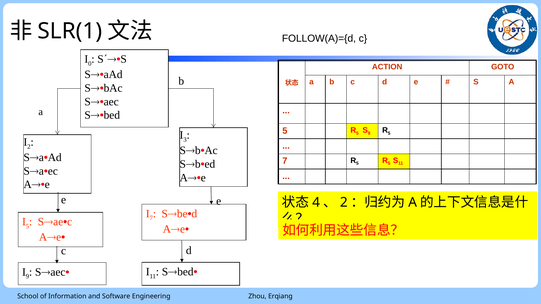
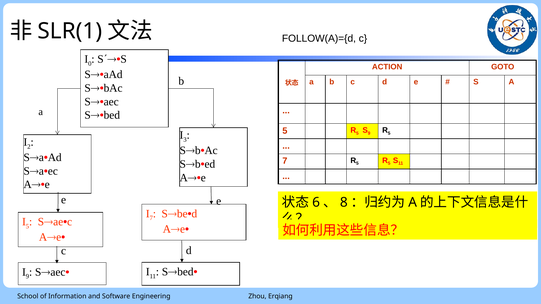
4: 4 -> 6 (316, 203)
2: 2 -> 8 (344, 203)
